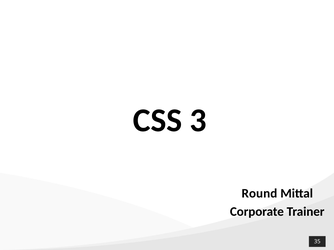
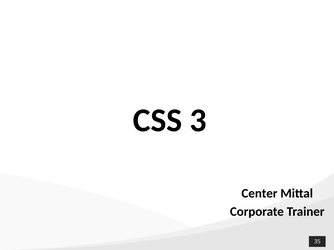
Round: Round -> Center (259, 194)
